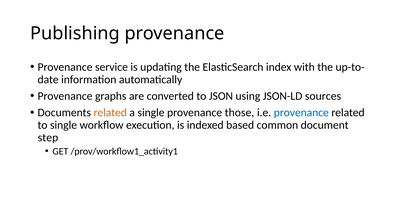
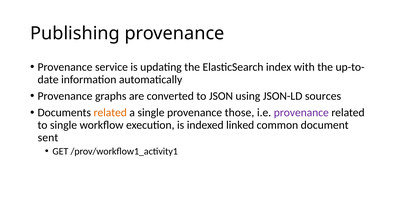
provenance colour: blue -> purple (301, 113)
based: based -> linked (240, 125)
step: step -> sent (48, 137)
